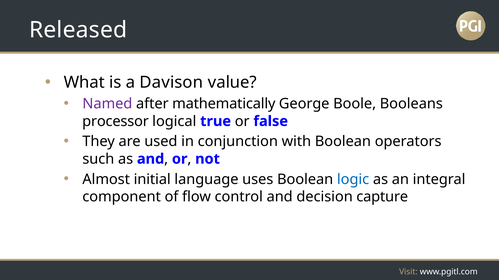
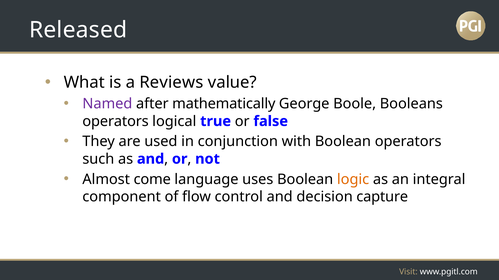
Davison: Davison -> Reviews (171, 83)
processor: processor -> operators (116, 122)
initial: initial -> come (152, 180)
logic colour: blue -> orange (353, 180)
